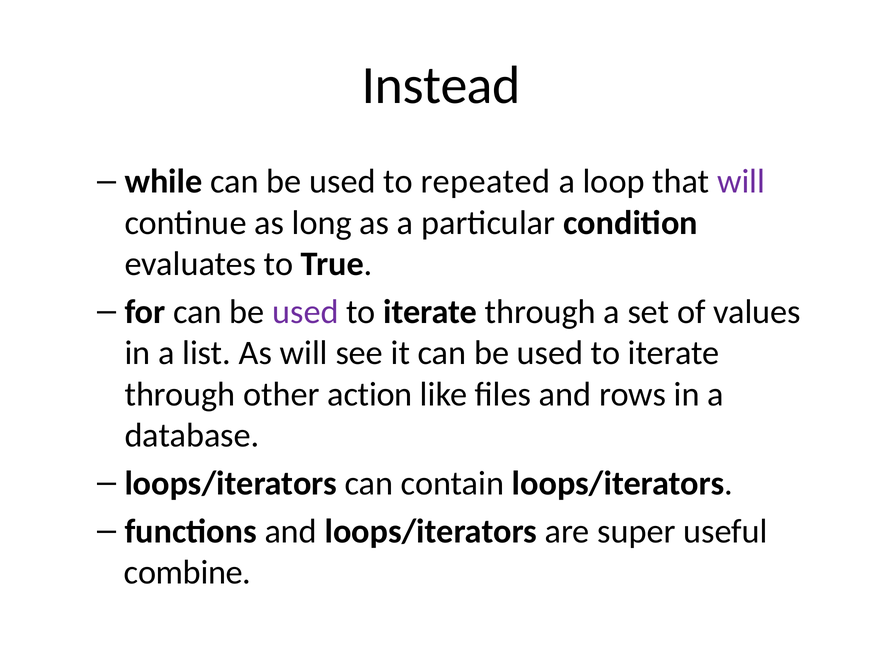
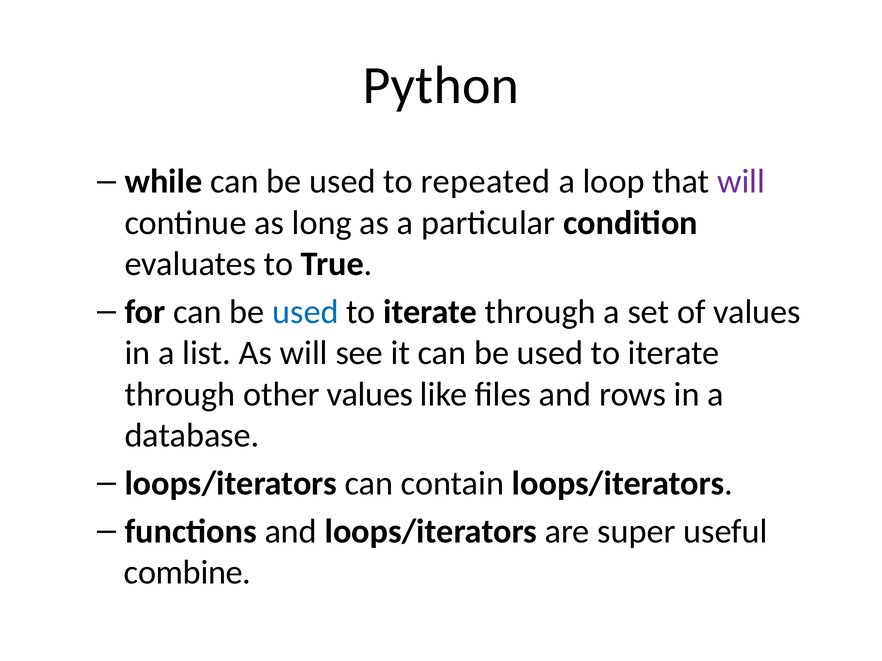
Instead: Instead -> Python (441, 85)
used colour: purple -> blue (305, 312)
other action: action -> values (370, 395)
